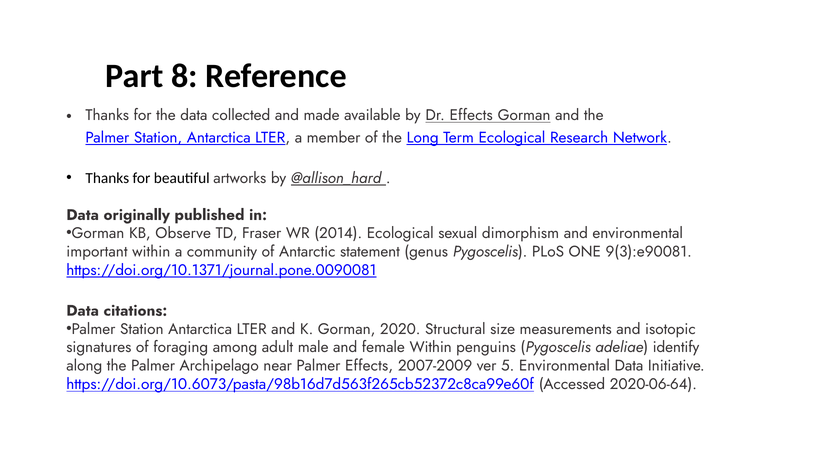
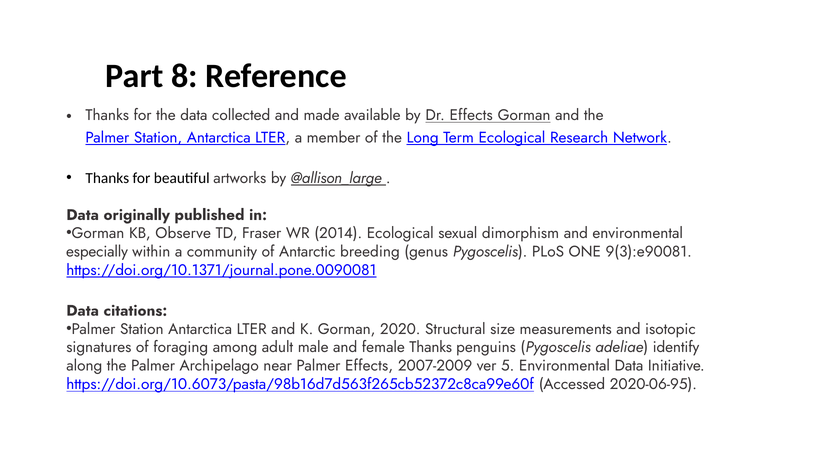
@allison_hard: @allison_hard -> @allison_large (336, 178)
important: important -> especially (97, 252)
statement: statement -> breeding (370, 252)
female Within: Within -> Thanks (431, 348)
2020-06-64: 2020-06-64 -> 2020-06-95 (653, 384)
